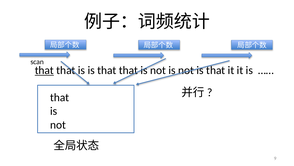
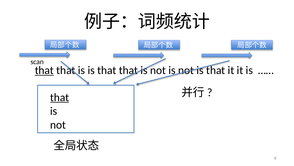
that underline: none -> present (60, 97)
